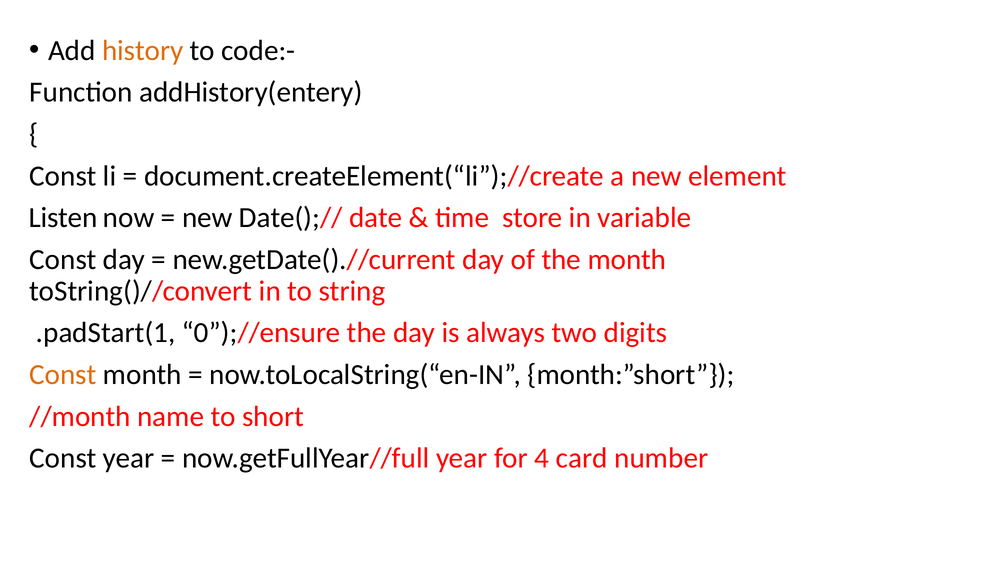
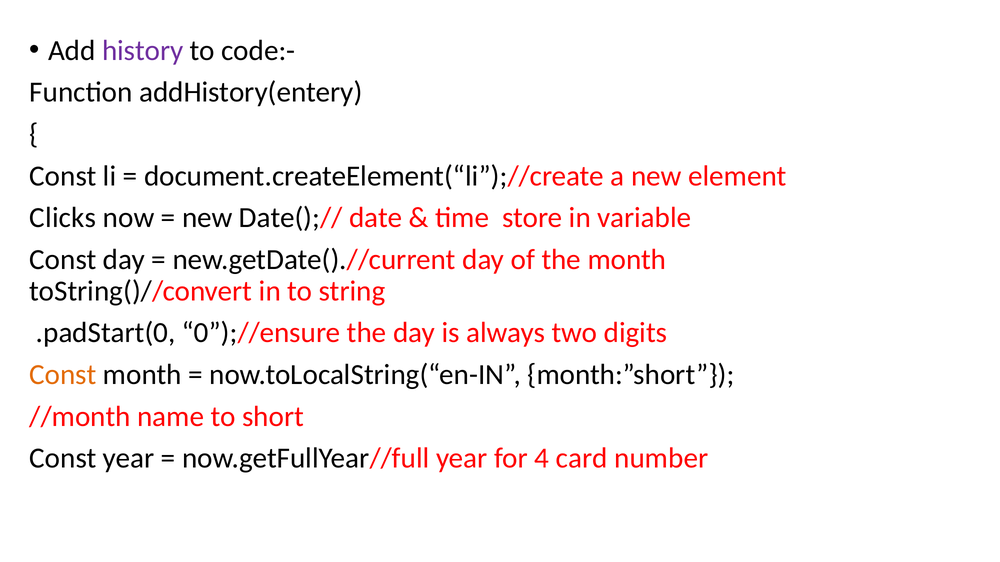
history colour: orange -> purple (143, 50)
Listen: Listen -> Clicks (63, 218)
.padStart(1: .padStart(1 -> .padStart(0 (106, 333)
